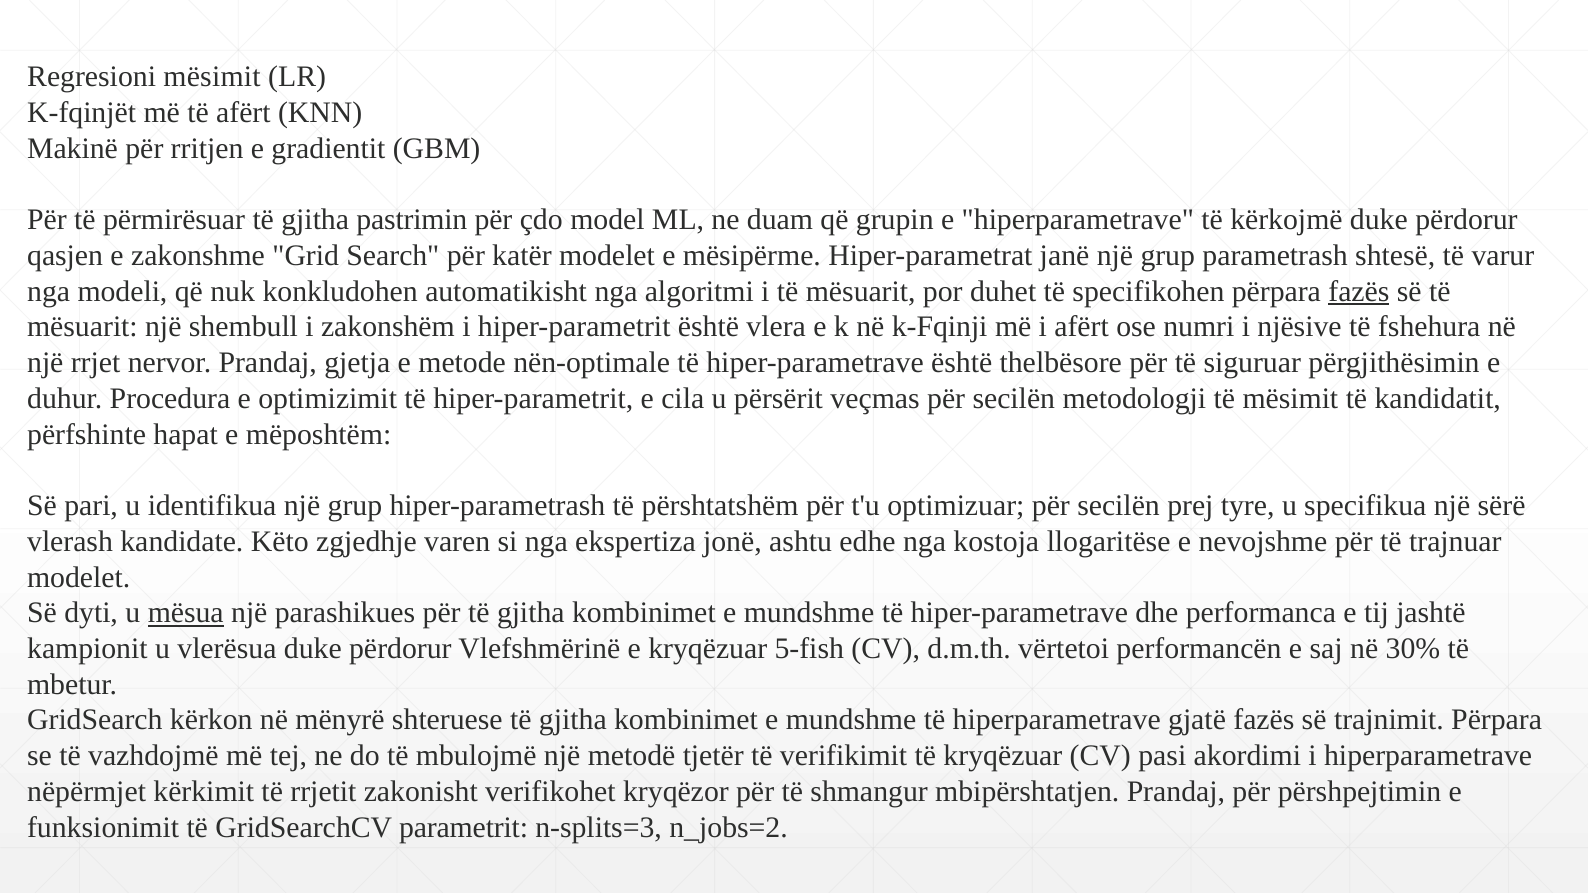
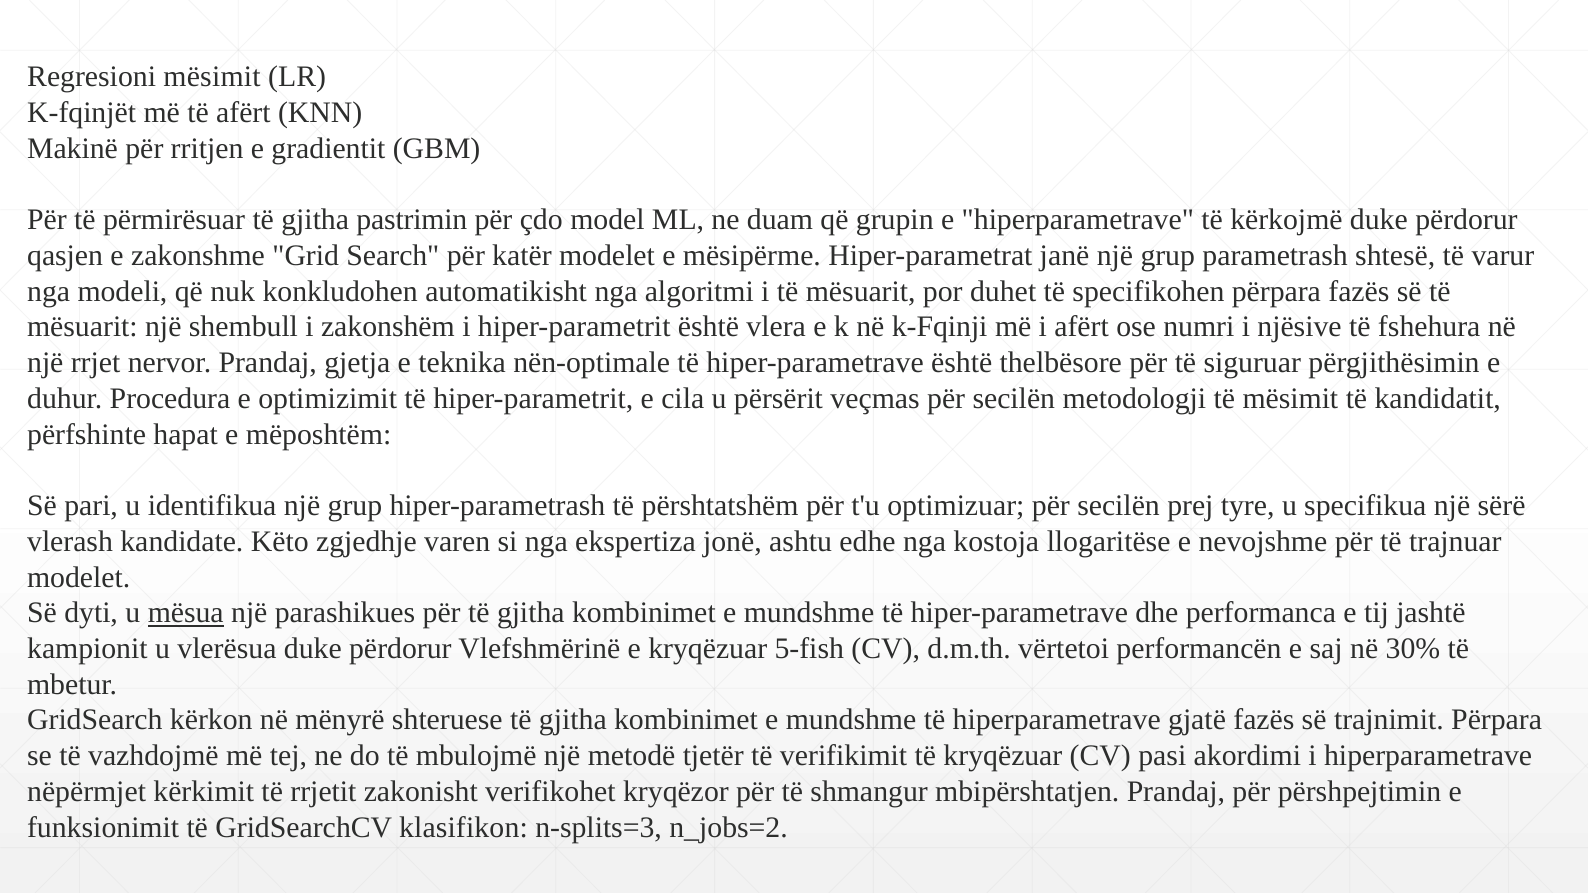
fazës underline: present -> none (1359, 292)
metode: metode -> teknika (462, 363)
parametrit: parametrit -> klasifikon (463, 827)
